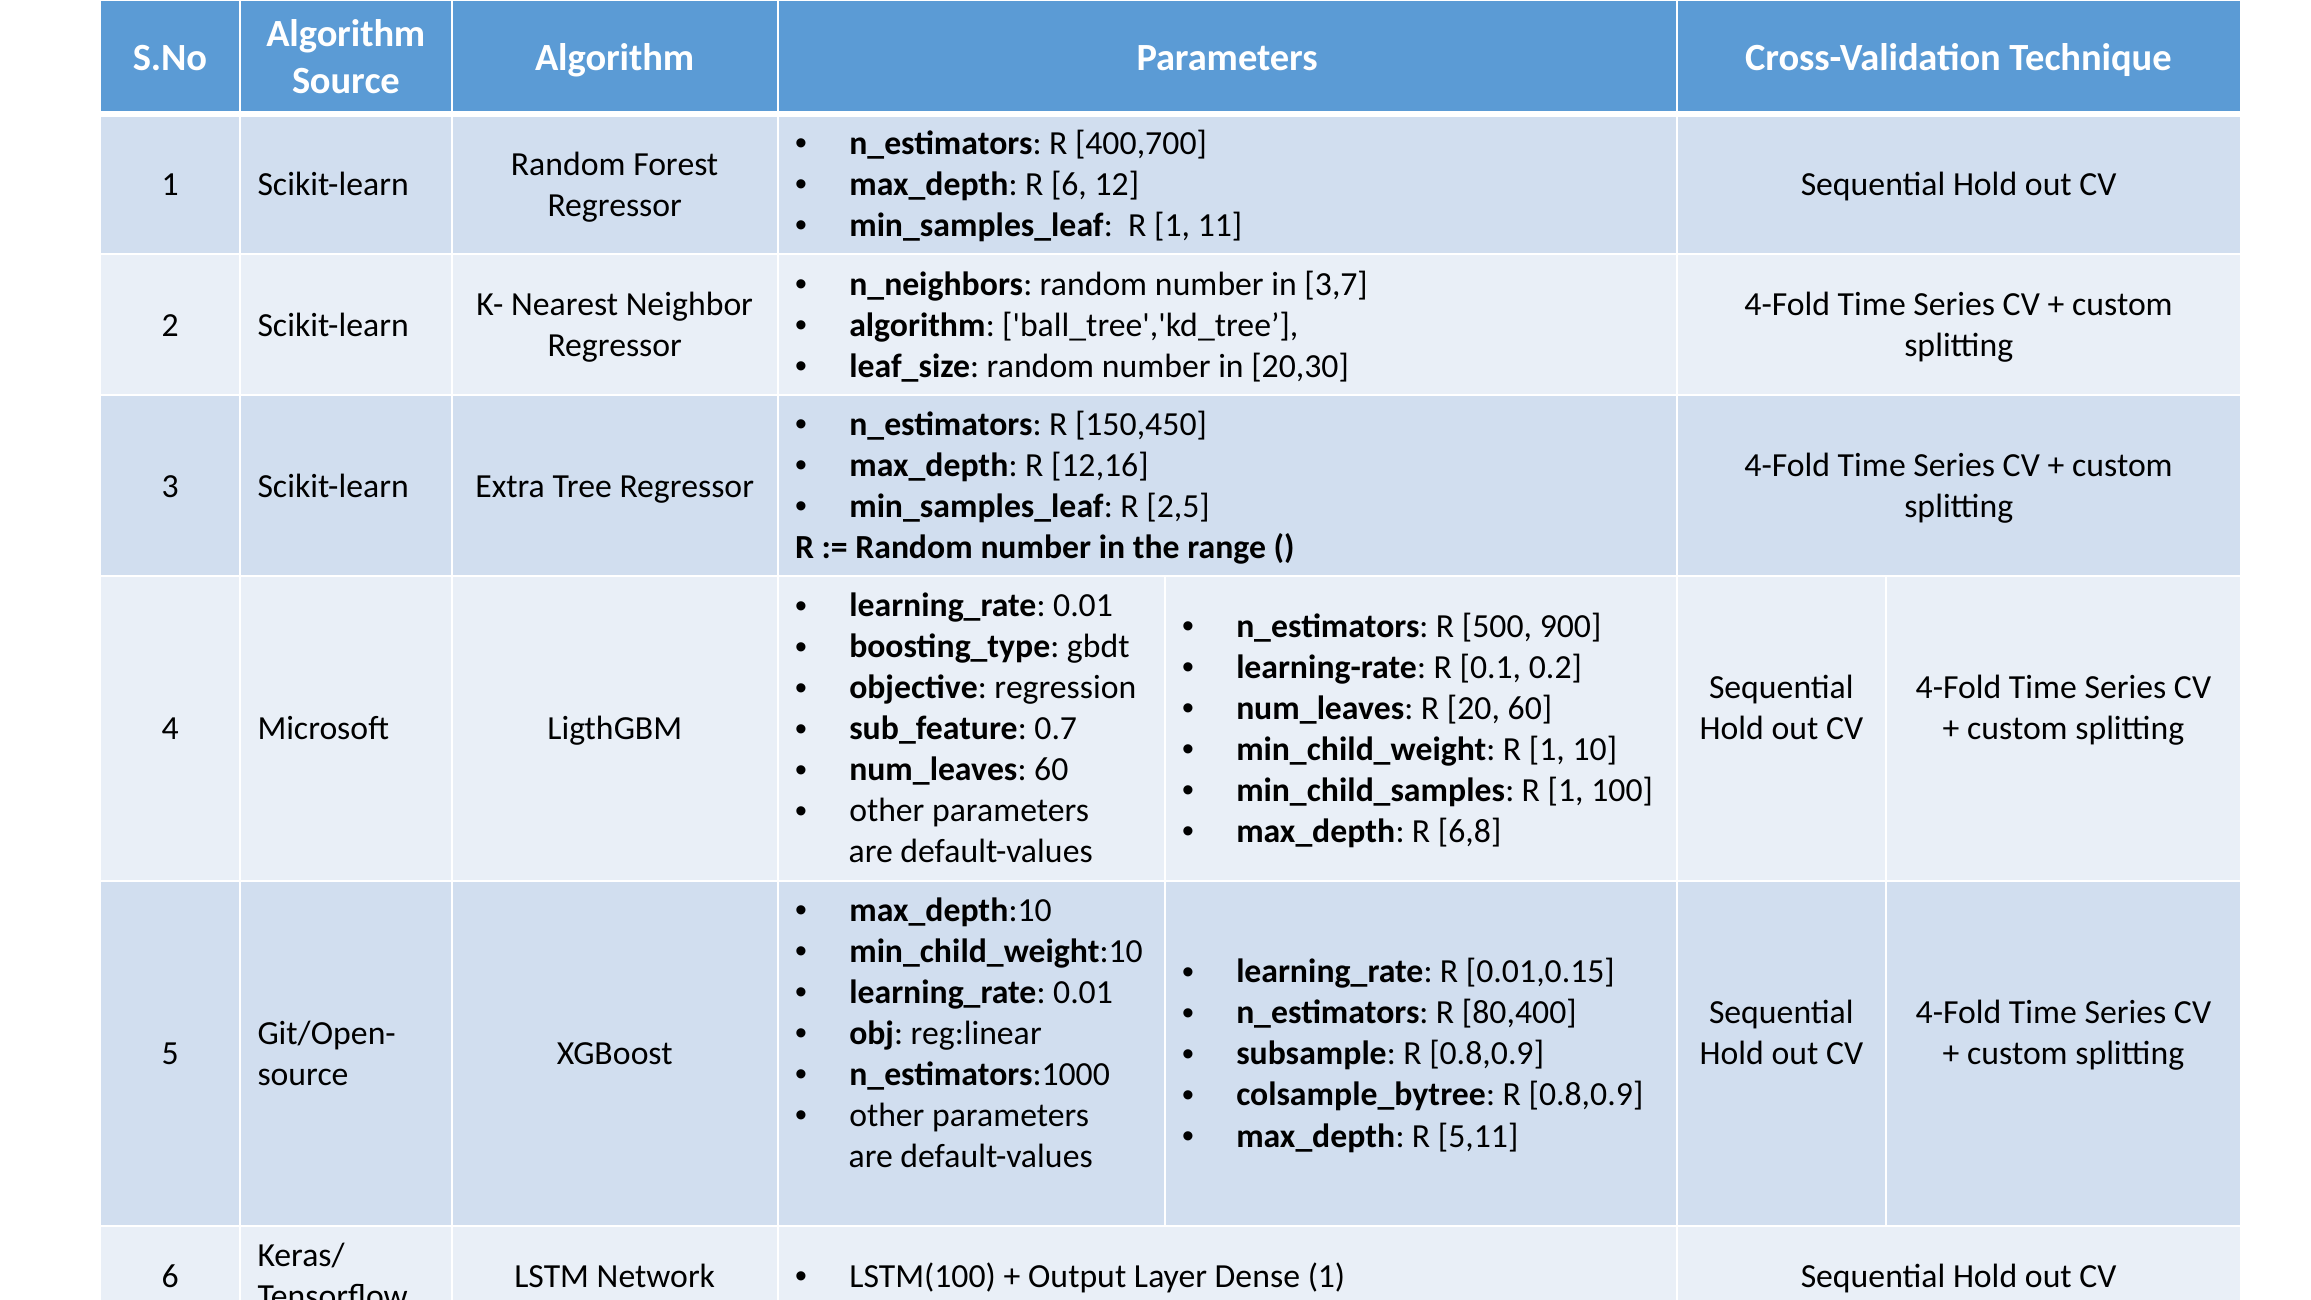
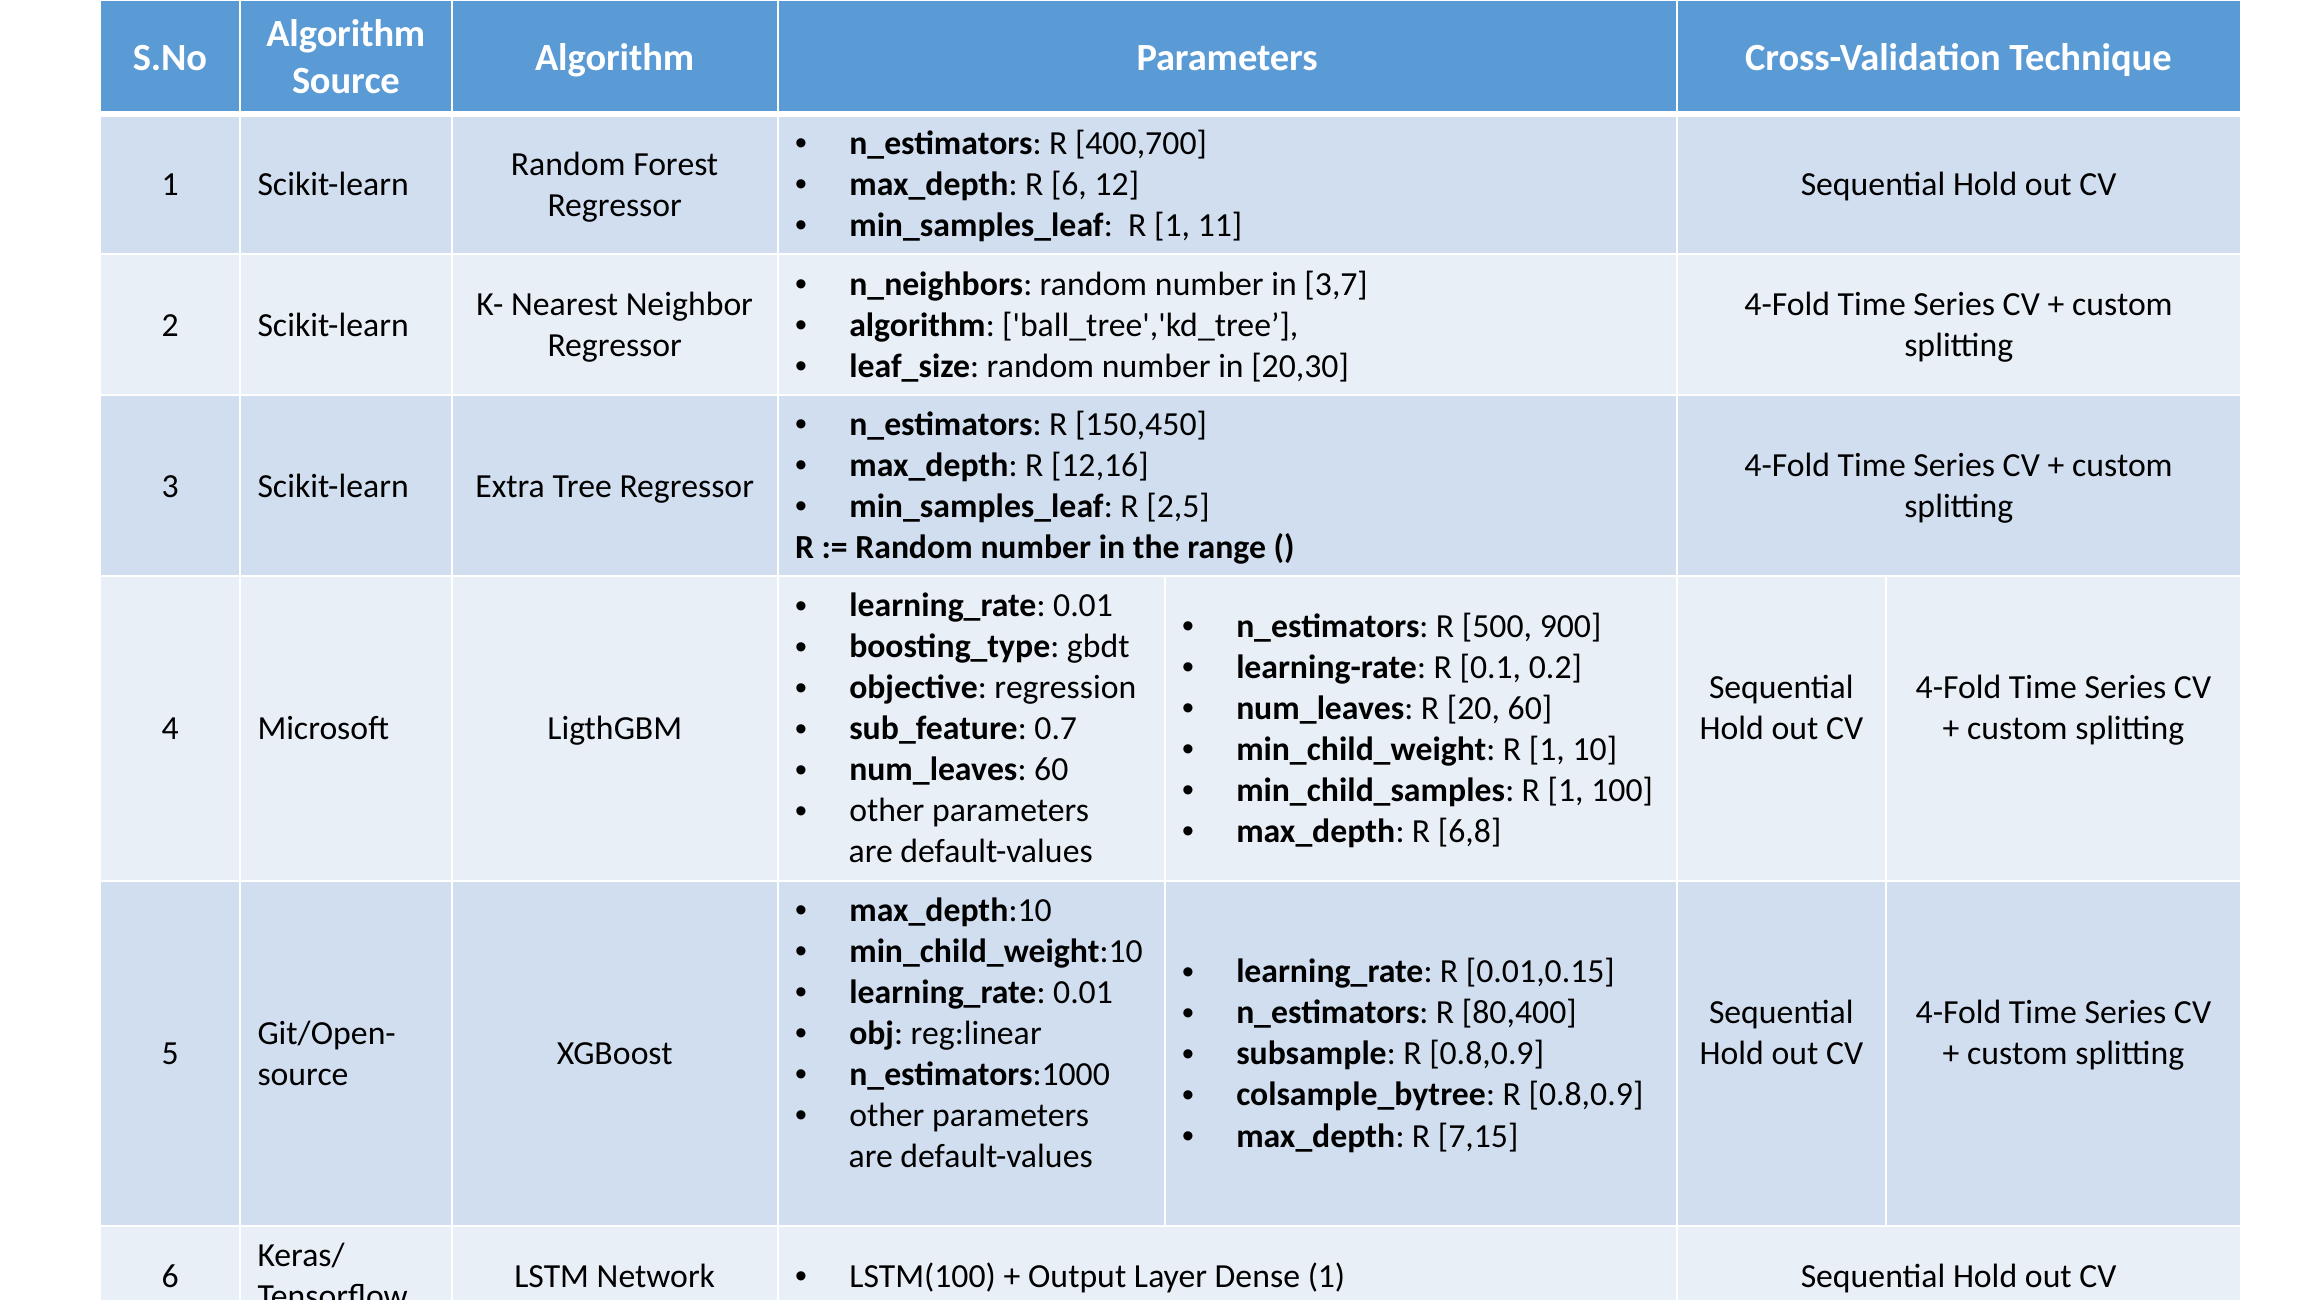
5,11: 5,11 -> 7,15 (1478, 1136)
